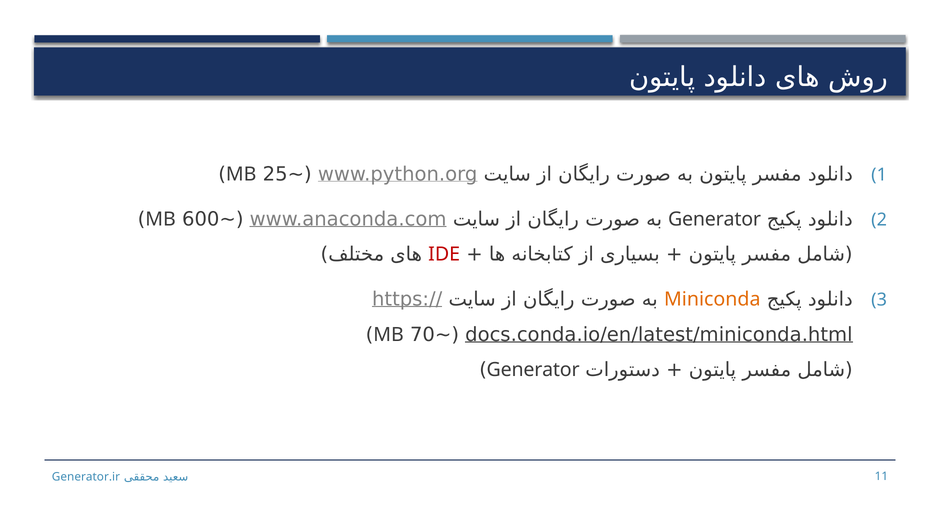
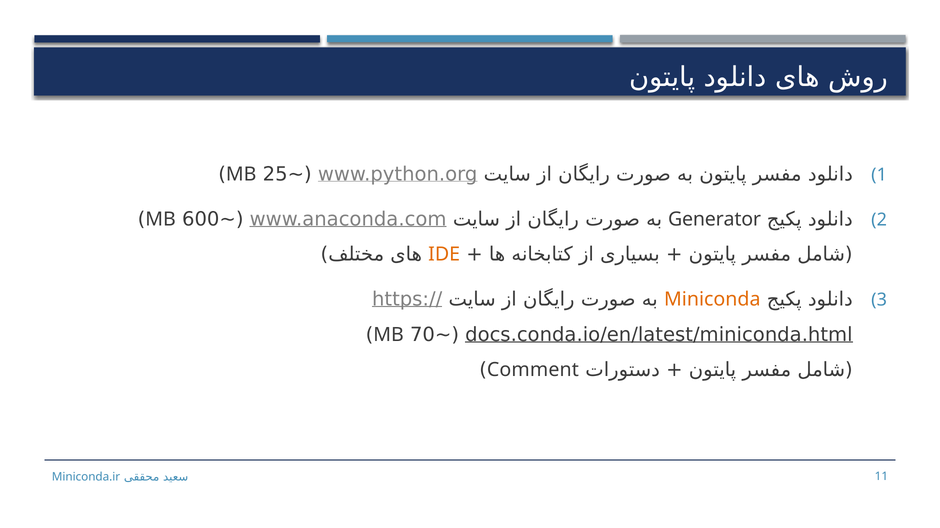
IDE colour: red -> orange (444, 255)
Generator: Generator -> Comment (533, 370)
Generator.ir: Generator.ir -> Miniconda.ir (86, 478)
